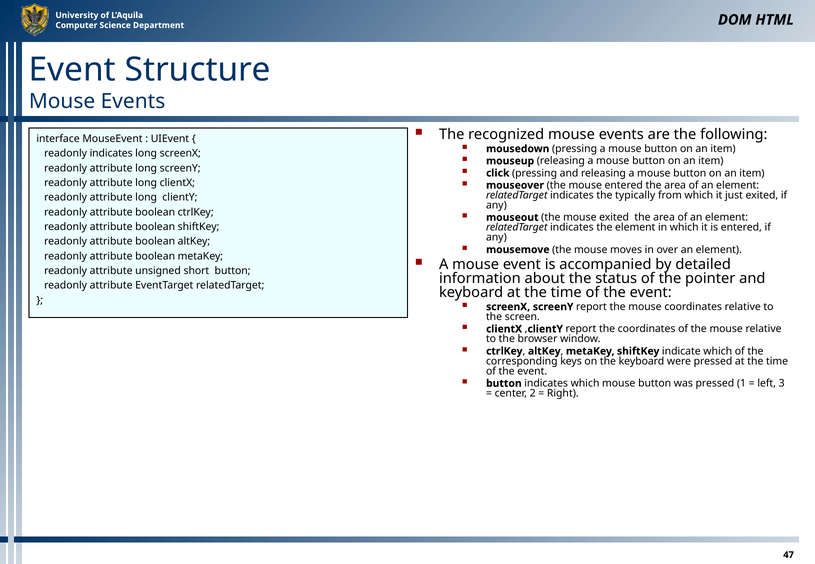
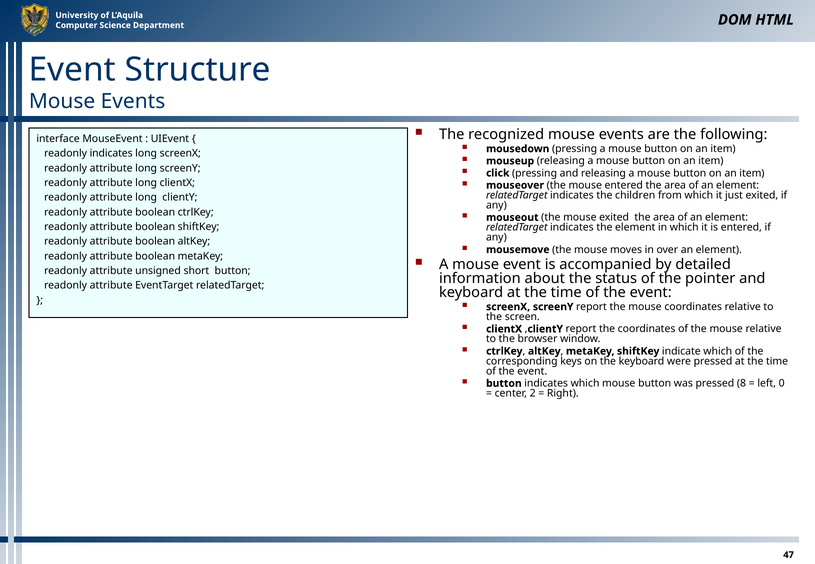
typically: typically -> children (635, 195)
1: 1 -> 8 (742, 384)
3: 3 -> 0 (782, 384)
